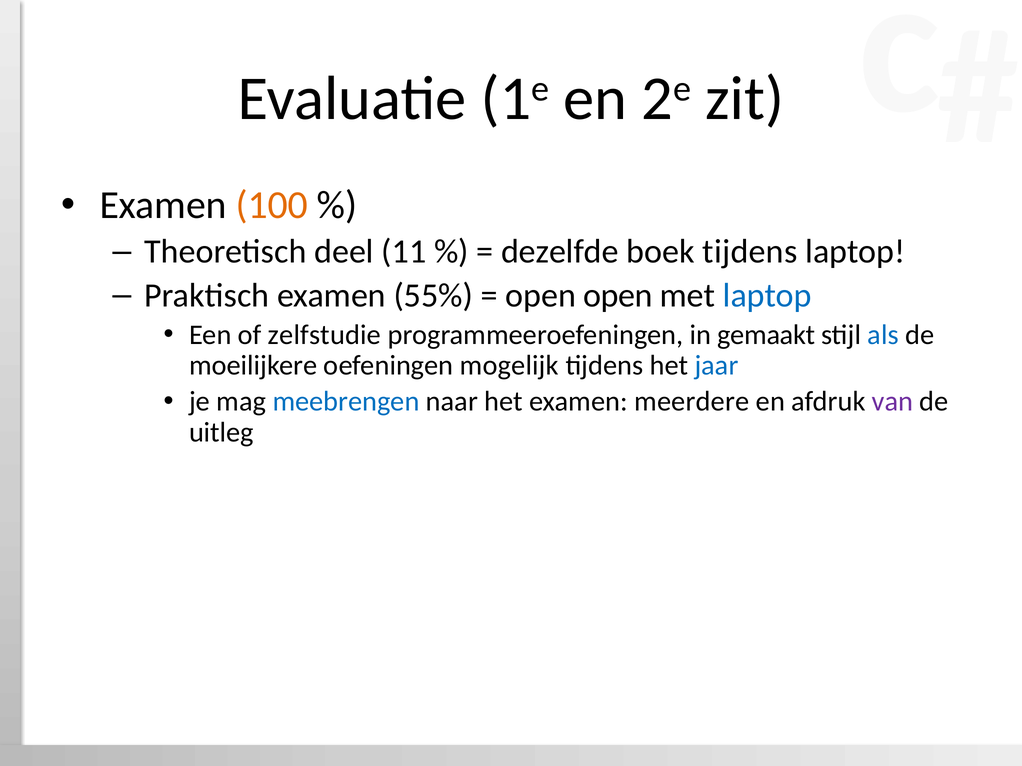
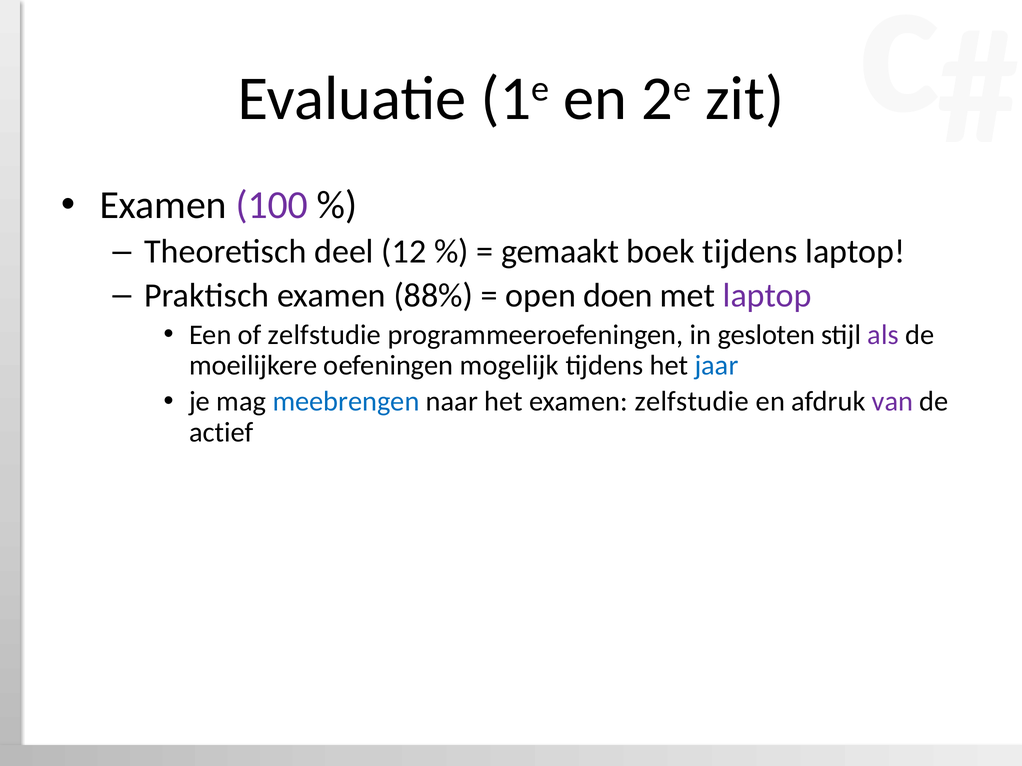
100 colour: orange -> purple (272, 205)
11: 11 -> 12 (404, 252)
dezelfde: dezelfde -> gemaakt (560, 252)
55%: 55% -> 88% (433, 295)
open open: open -> doen (618, 295)
laptop colour: blue -> purple (767, 295)
gemaakt: gemaakt -> gesloten (766, 335)
als colour: blue -> purple (883, 335)
examen meerdere: meerdere -> zelfstudie (692, 402)
uitleg: uitleg -> actief (221, 433)
